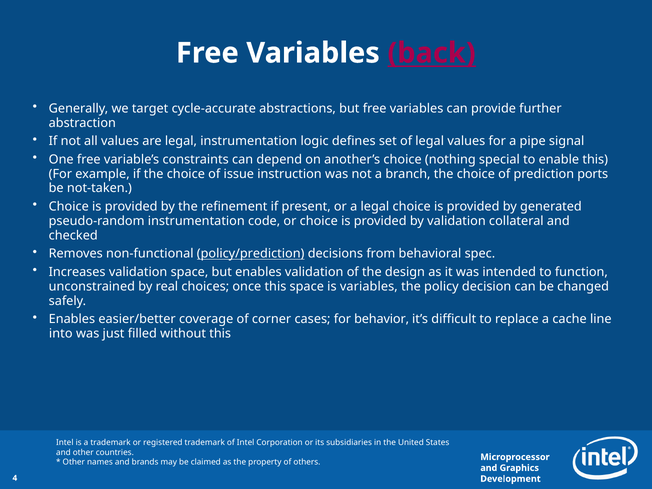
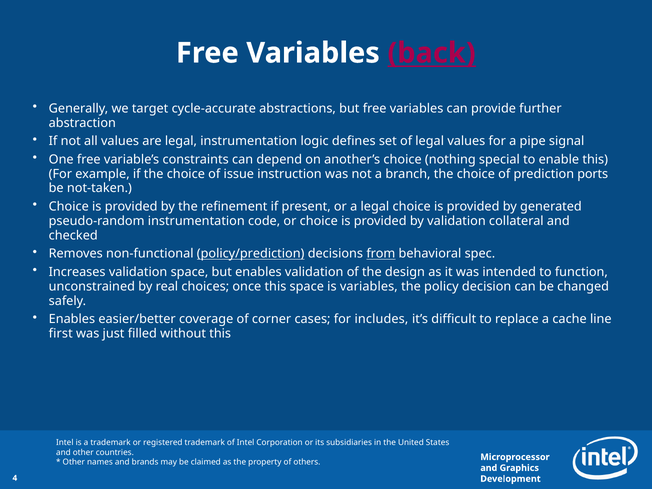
from underline: none -> present (381, 254)
behavior: behavior -> includes (381, 319)
into: into -> first (61, 334)
